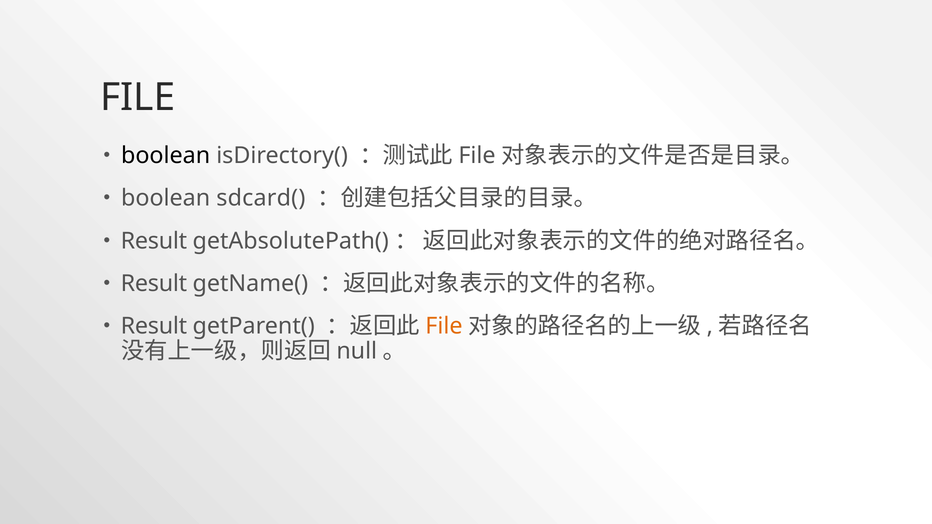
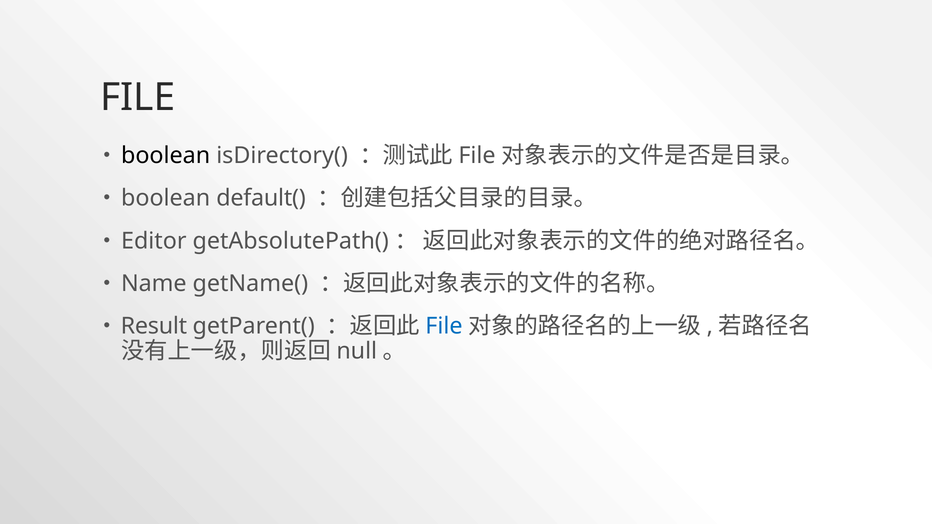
sdcard(: sdcard( -> default( (261, 198)
Result: Result -> Editor (154, 241)
Result: Result -> Name (154, 284)
File colour: orange -> blue (444, 326)
